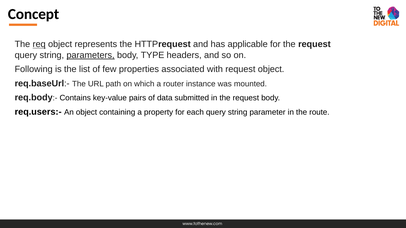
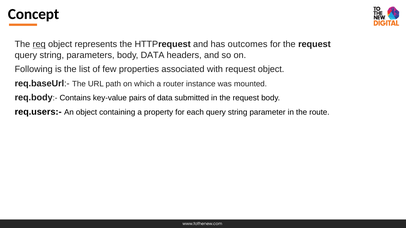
applicable: applicable -> outcomes (248, 44)
parameters underline: present -> none (91, 55)
body TYPE: TYPE -> DATA (153, 55)
